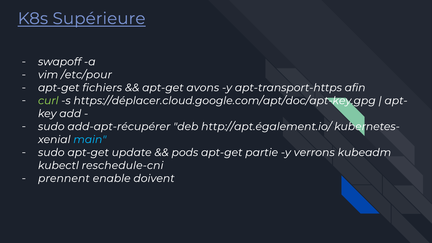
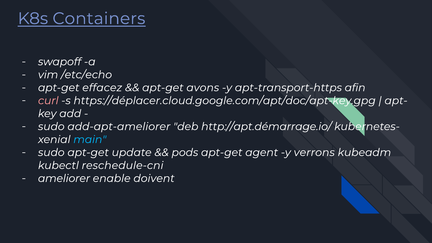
Supérieure: Supérieure -> Containers (99, 19)
/etc/pour: /etc/pour -> /etc/echo (87, 75)
fichiers: fichiers -> effacez (102, 88)
curl colour: light green -> pink (48, 101)
add-apt-récupérer: add-apt-récupérer -> add-apt-ameliorer (119, 127)
http://apt.également.io/: http://apt.également.io/ -> http://apt.démarrage.io/ (266, 127)
partie: partie -> agent (262, 152)
prennent: prennent -> ameliorer (64, 178)
